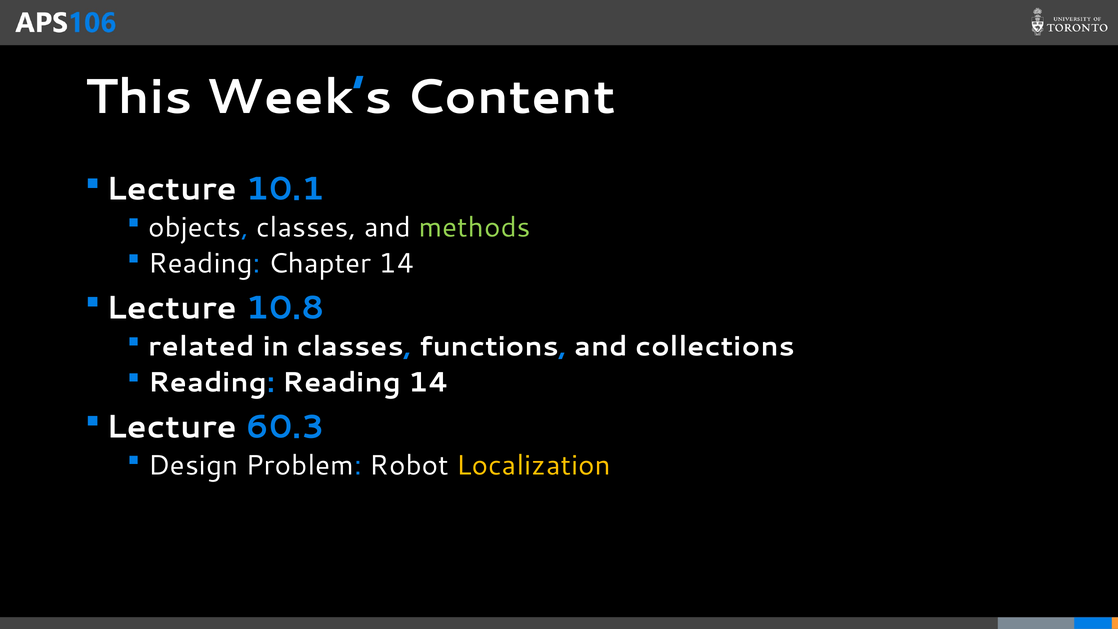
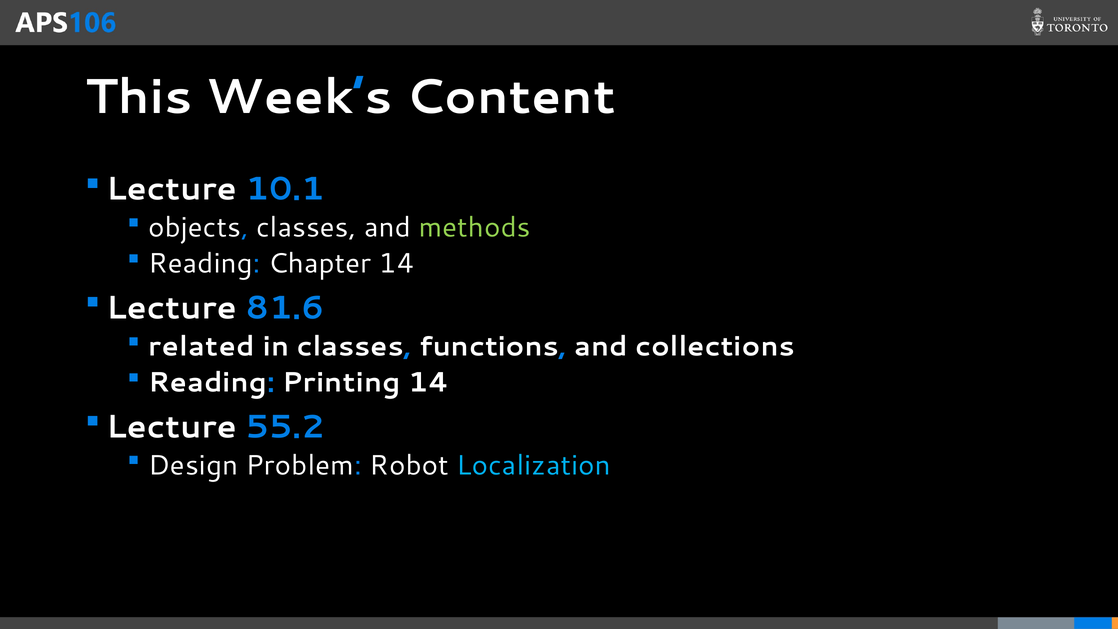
10.8: 10.8 -> 81.6 (285, 308)
Reading Reading: Reading -> Printing (341, 382)
60.3: 60.3 -> 55.2 (285, 427)
Localization colour: yellow -> light blue (534, 465)
